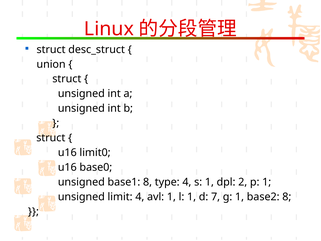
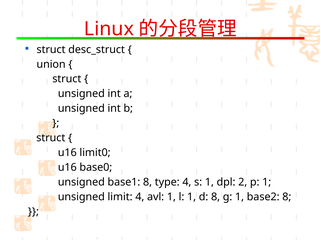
d 7: 7 -> 8 (216, 197)
